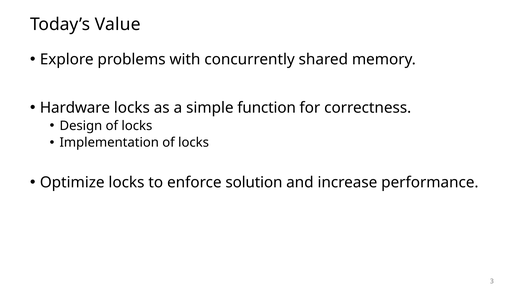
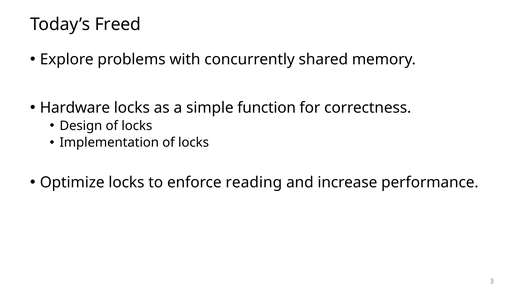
Value: Value -> Freed (118, 24)
solution: solution -> reading (254, 182)
